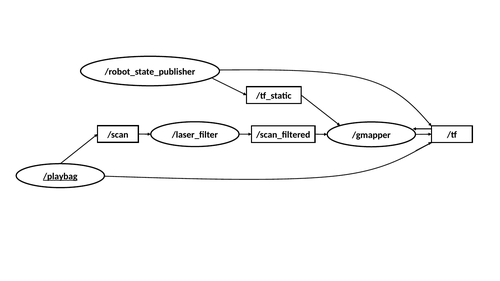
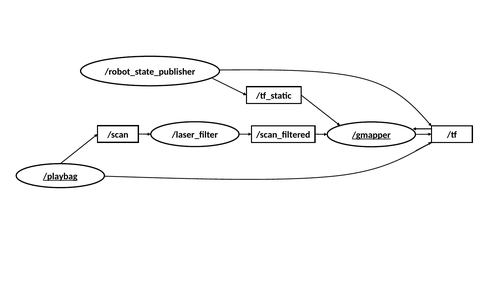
/gmapper underline: none -> present (371, 135)
